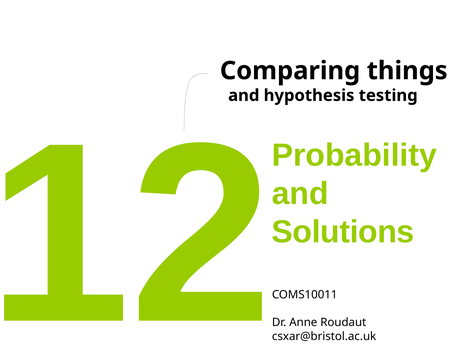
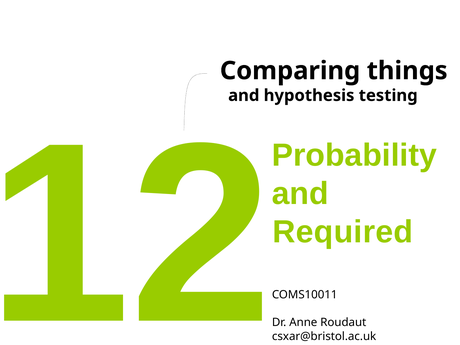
Solutions: Solutions -> Required (343, 232)
